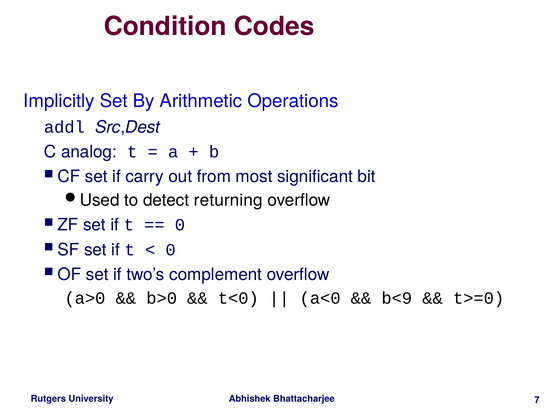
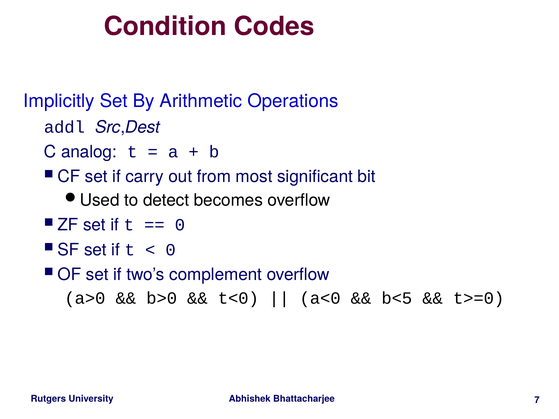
returning: returning -> becomes (228, 200)
b<9: b<9 -> b<5 (397, 298)
